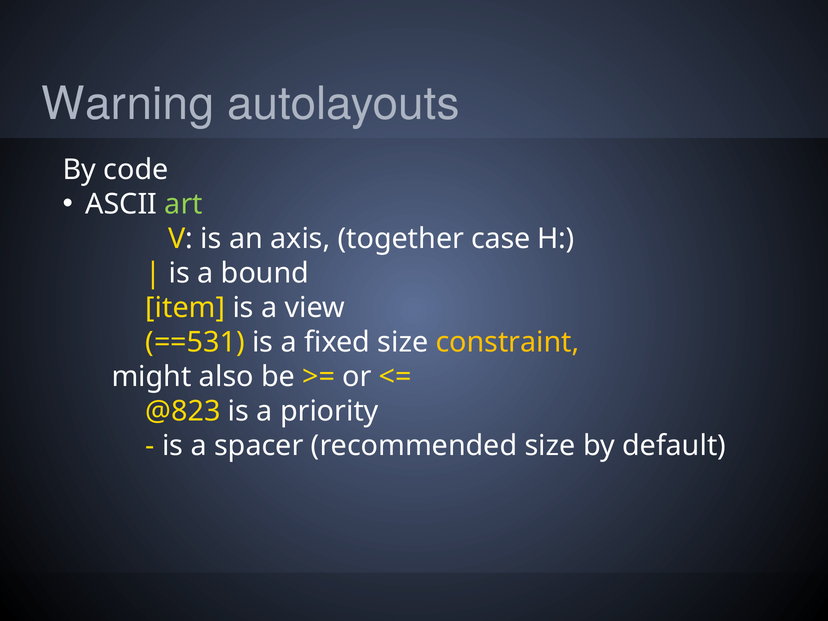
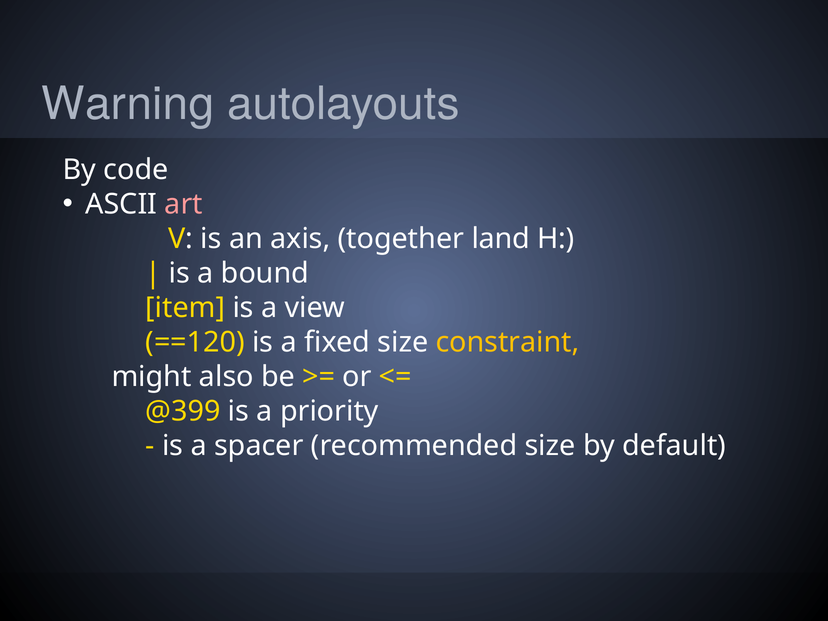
art colour: light green -> pink (184, 204)
case: case -> land (501, 239)
==531: ==531 -> ==120 (195, 342)
@823: @823 -> @399 (183, 411)
